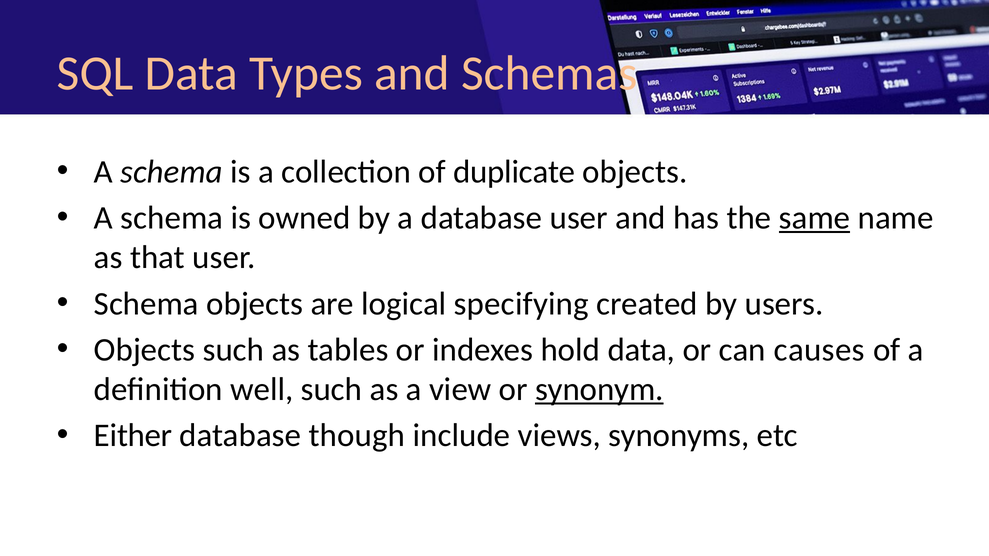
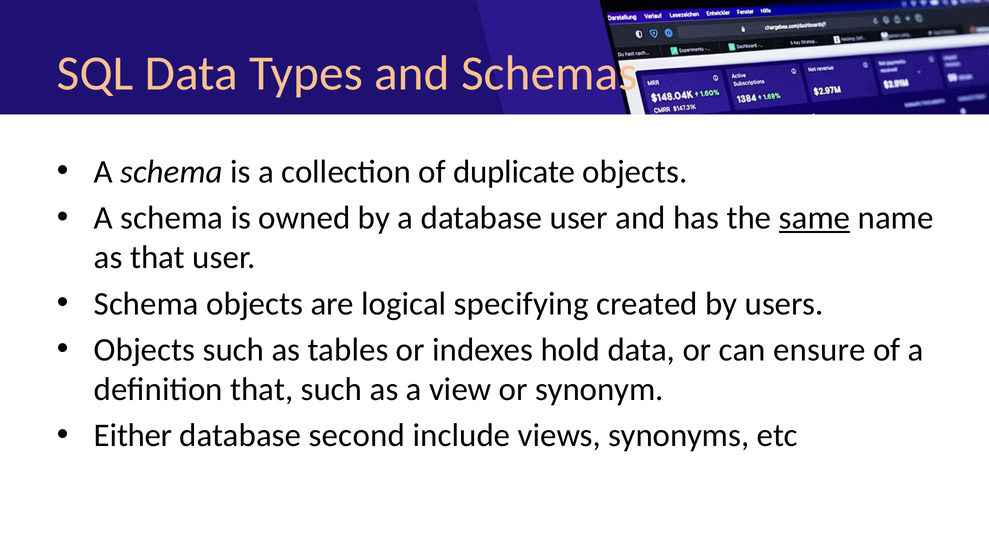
causes: causes -> ensure (819, 350)
definition well: well -> that (262, 390)
synonym underline: present -> none (599, 390)
though: though -> second (357, 436)
